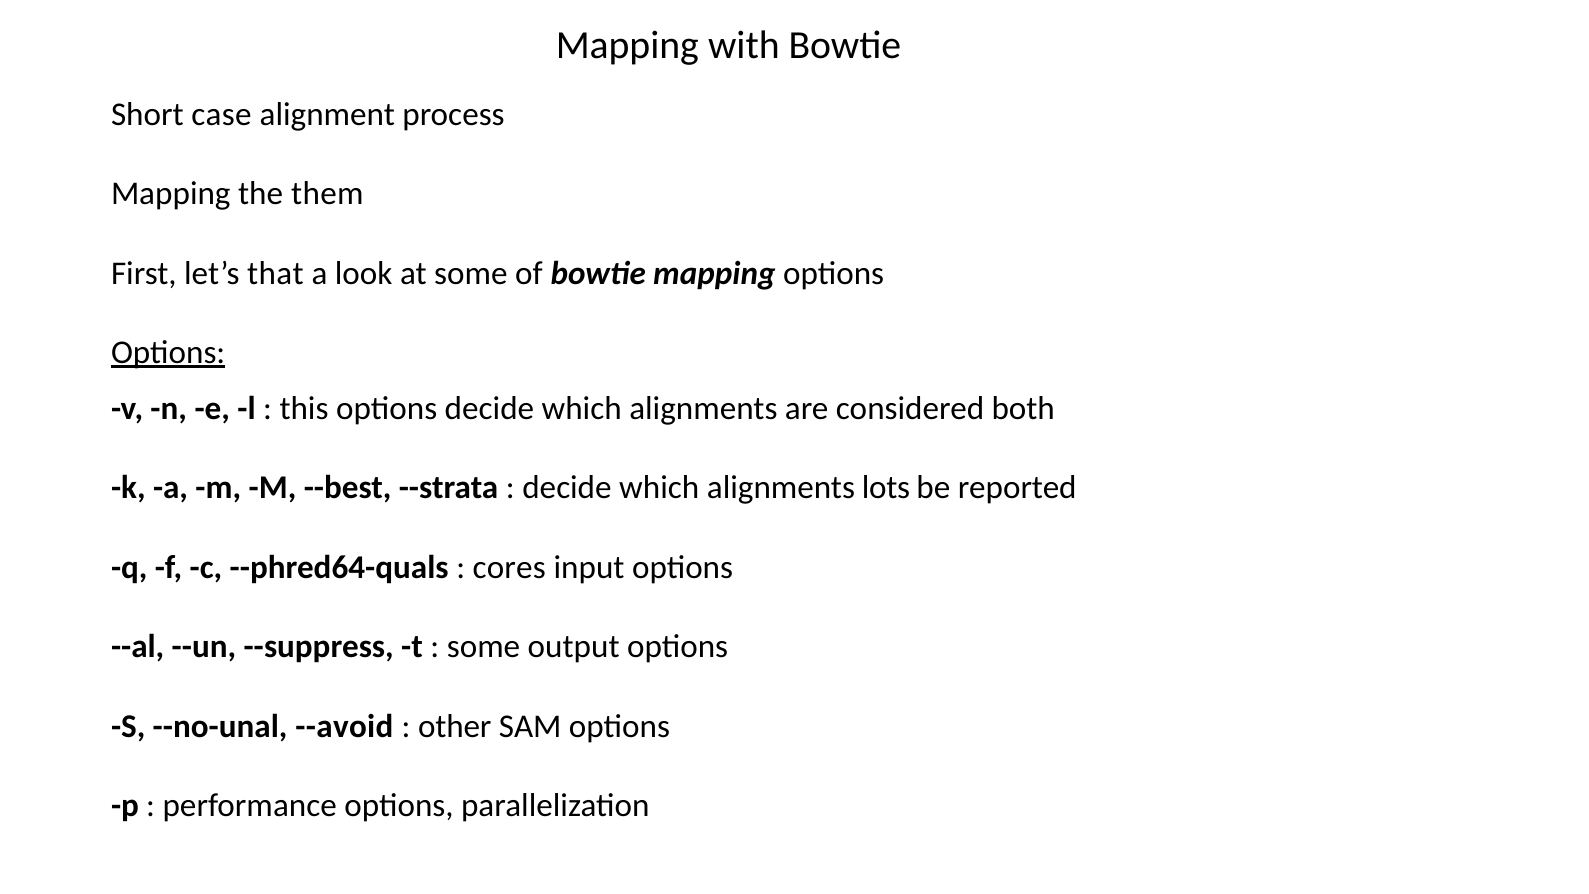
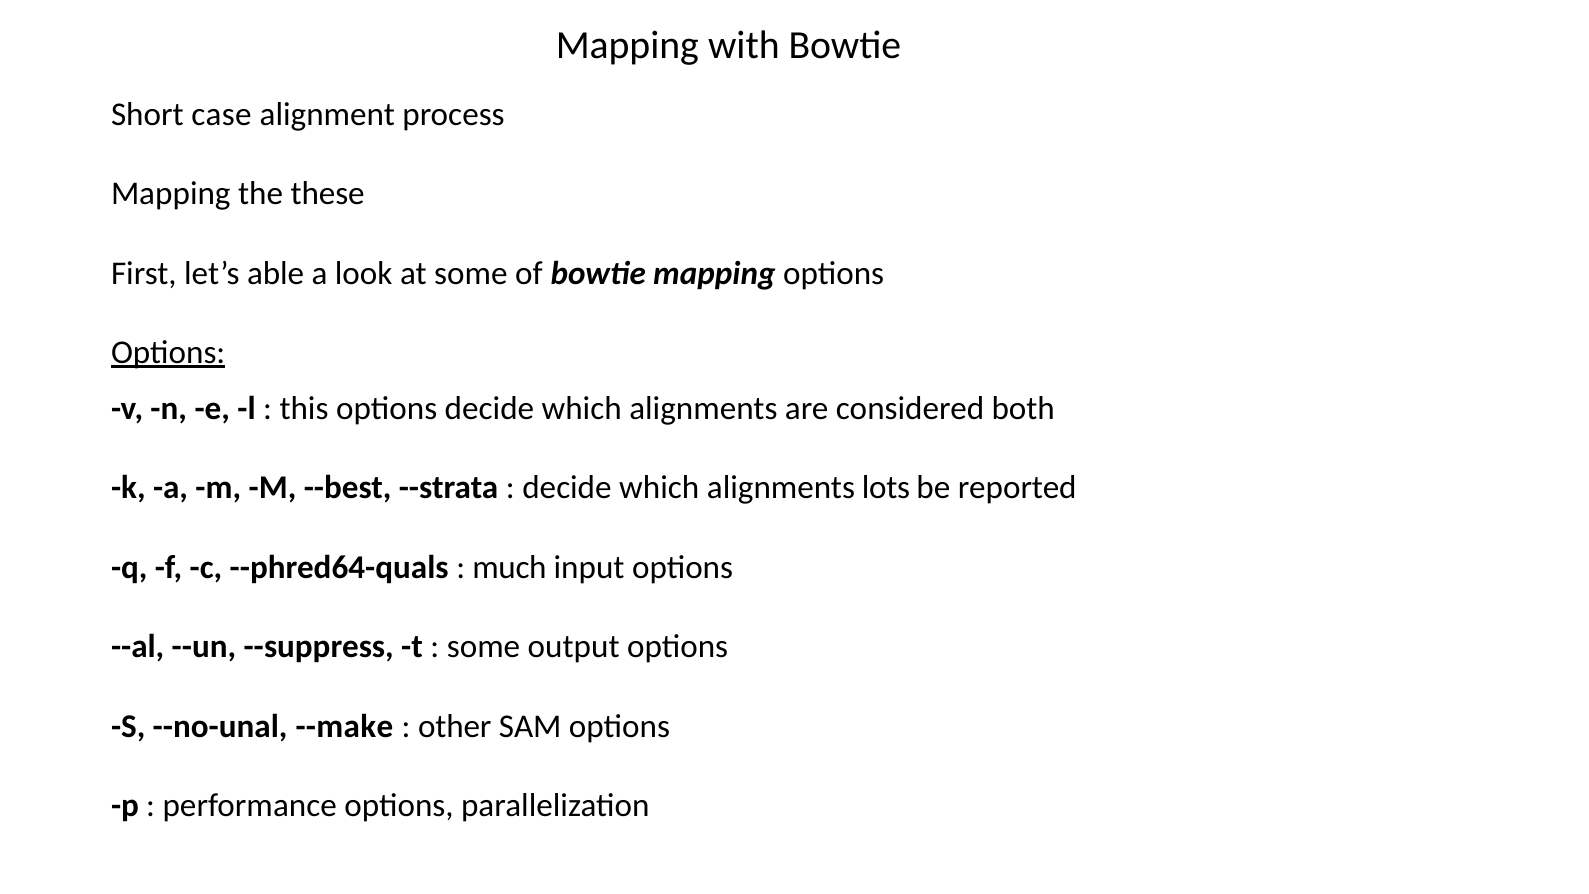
them: them -> these (328, 194)
that: that -> able (276, 273)
cores: cores -> much (509, 567)
--avoid: --avoid -> --make (344, 726)
